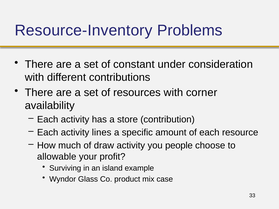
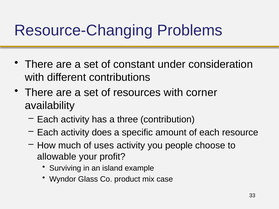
Resource-Inventory: Resource-Inventory -> Resource-Changing (84, 30)
store: store -> three (128, 120)
lines: lines -> does (102, 133)
draw: draw -> uses (104, 146)
